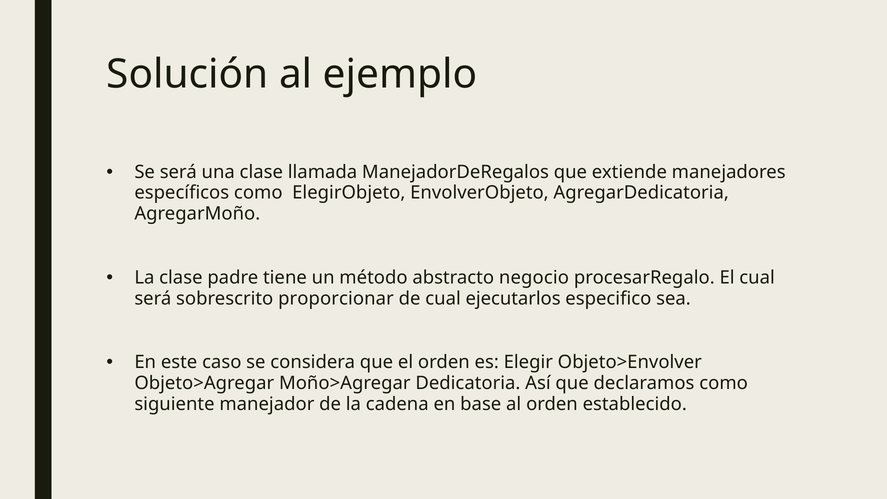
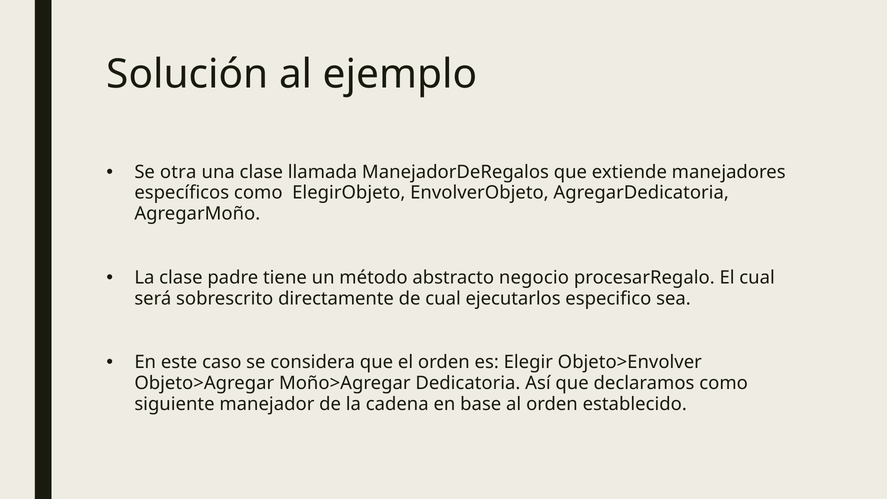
Se será: será -> otra (178, 172)
proporcionar: proporcionar -> directamente (336, 298)
